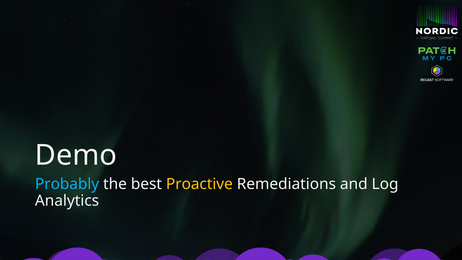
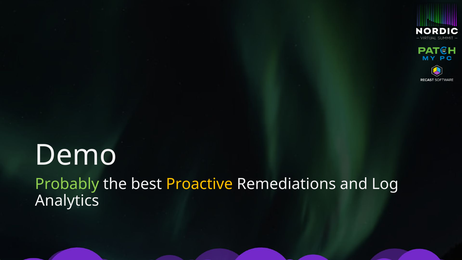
Probably colour: light blue -> light green (67, 184)
